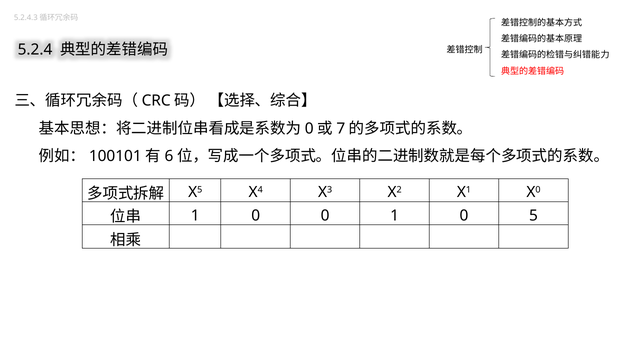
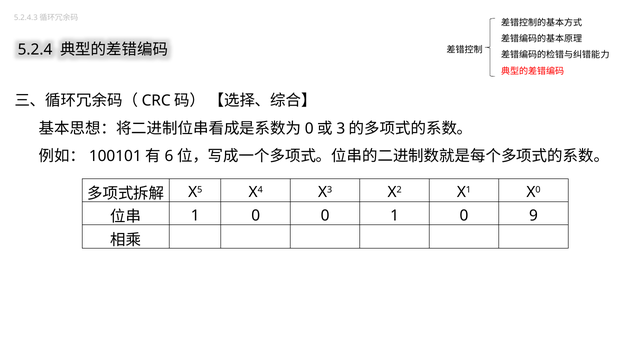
7: 7 -> 3 (341, 129)
5: 5 -> 9 (533, 216)
